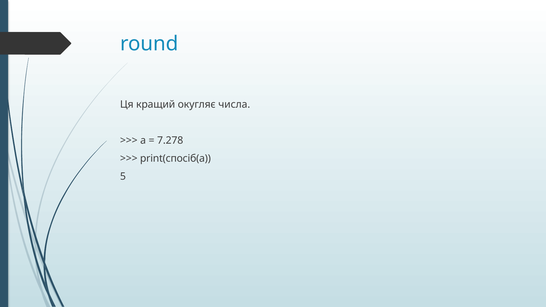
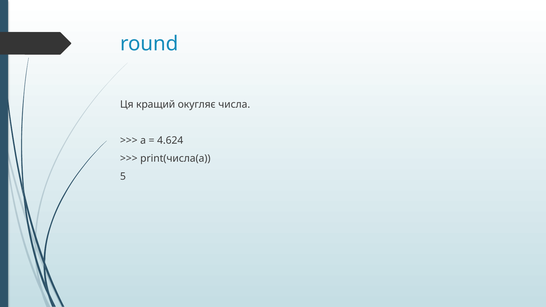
7.278: 7.278 -> 4.624 (170, 140)
print(спосіб(a: print(спосіб(a -> print(числа(a (175, 158)
